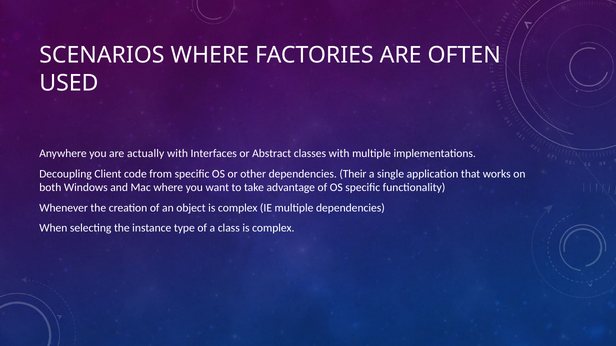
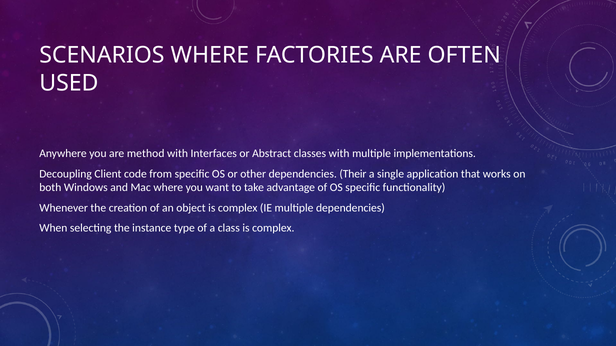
actually: actually -> method (146, 154)
